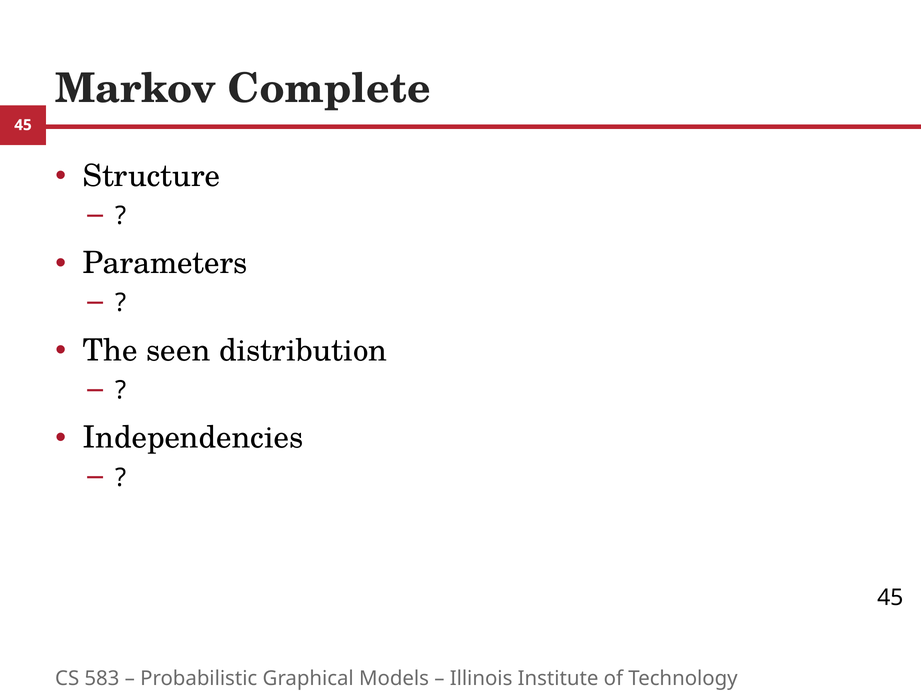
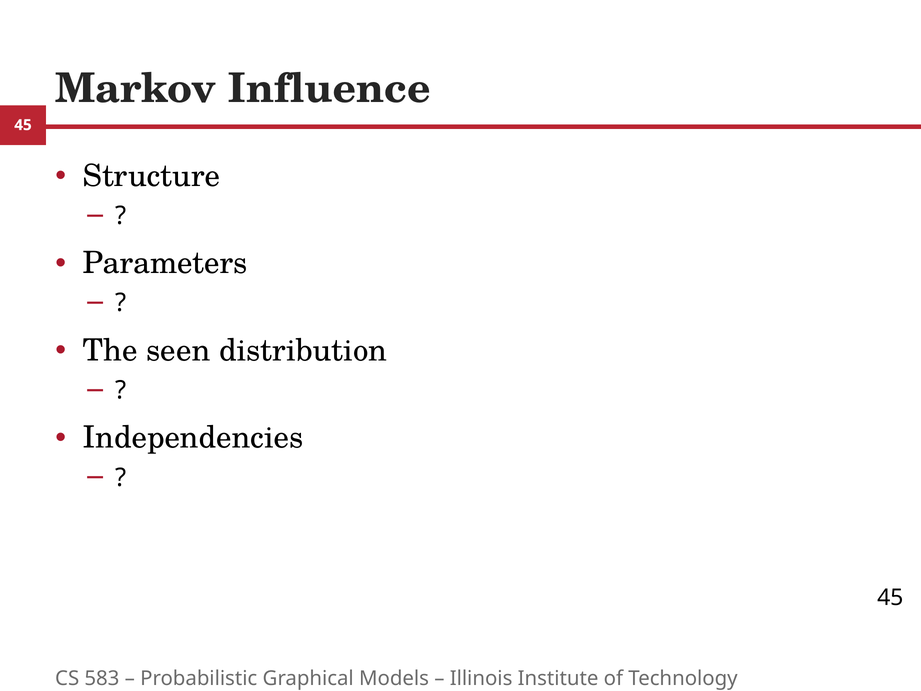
Complete: Complete -> Influence (329, 89)
